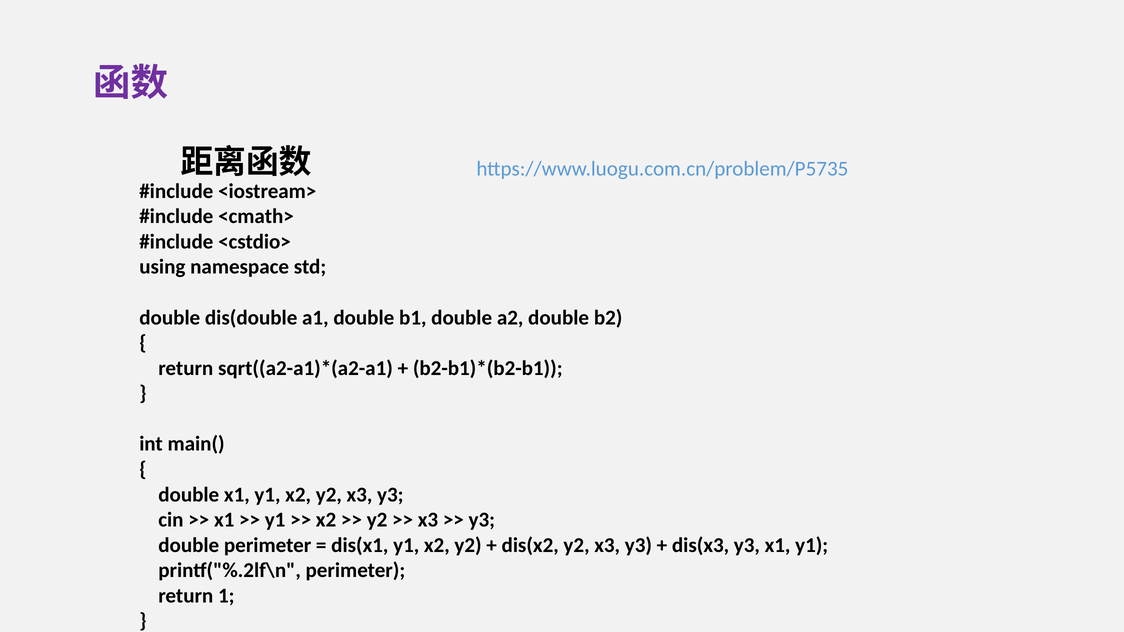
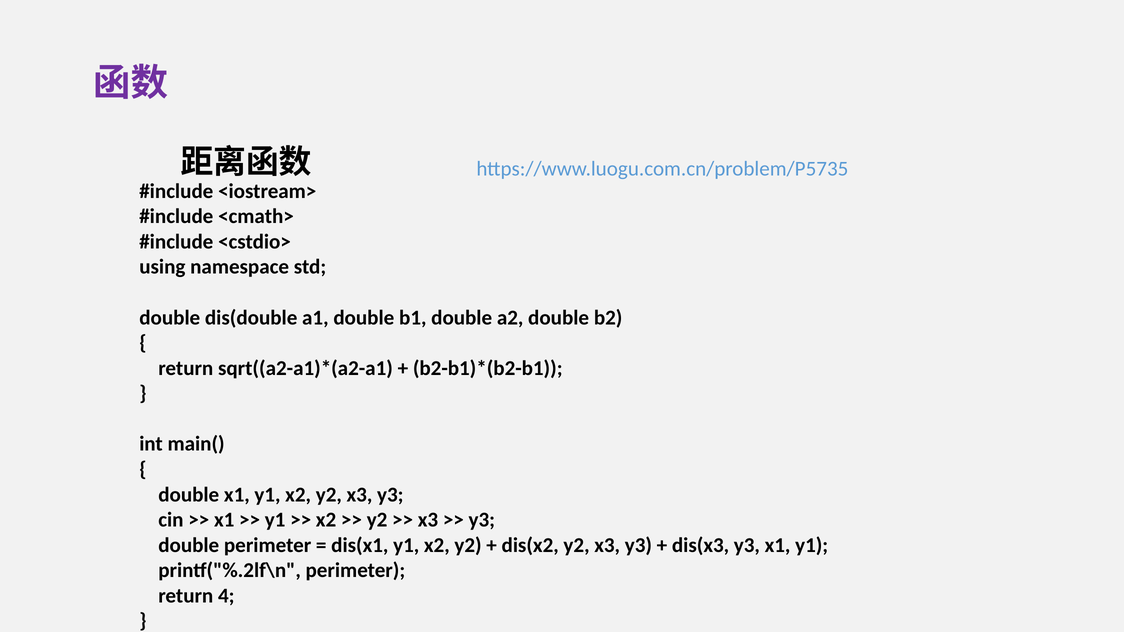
1: 1 -> 4 (226, 596)
